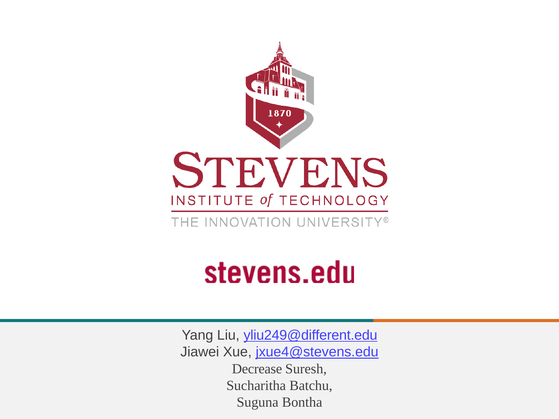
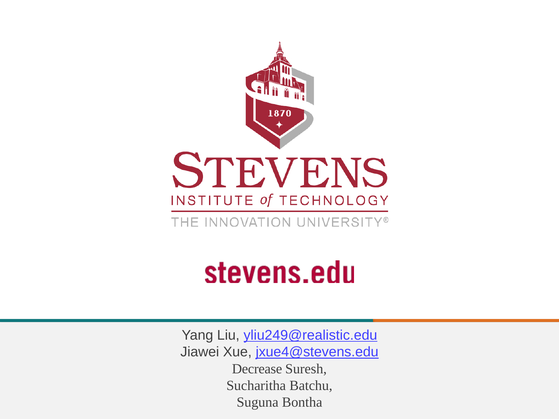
yliu249@different.edu: yliu249@different.edu -> yliu249@realistic.edu (310, 335)
